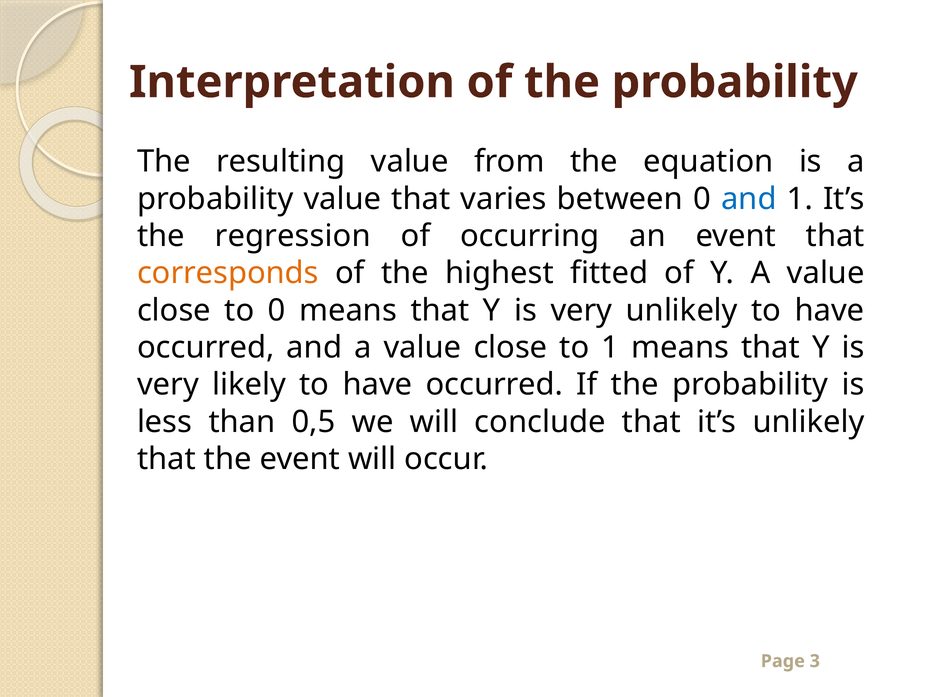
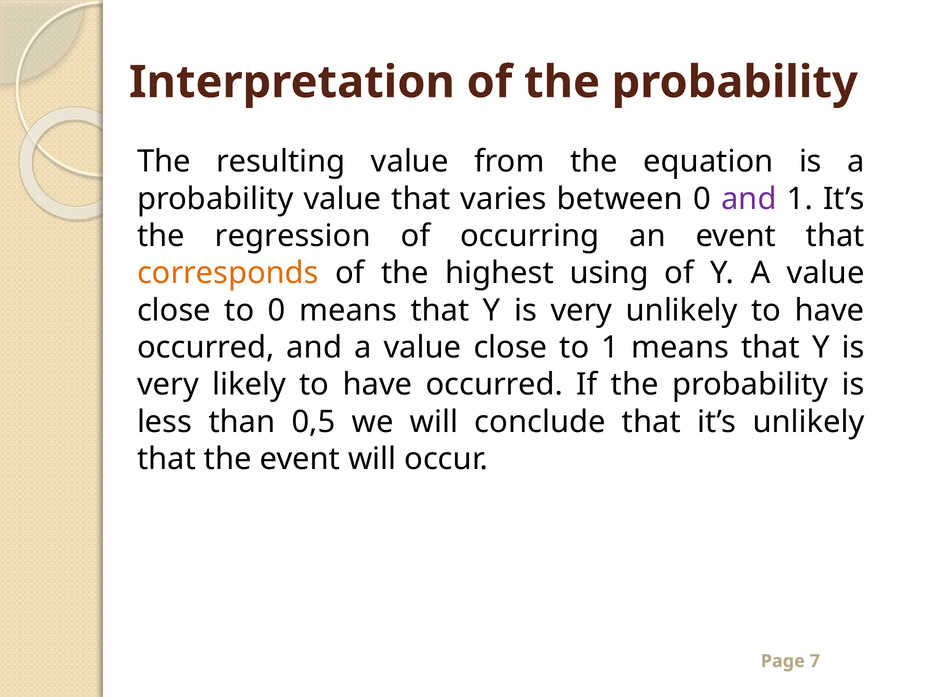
and colour: blue -> purple (749, 199)
fitted: fitted -> using (609, 273)
3: 3 -> 7 (815, 661)
